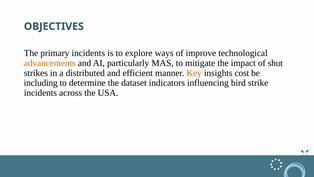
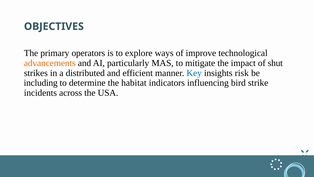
primary incidents: incidents -> operators (88, 53)
Key colour: orange -> blue (194, 73)
cost: cost -> risk (242, 73)
dataset: dataset -> habitat (134, 83)
